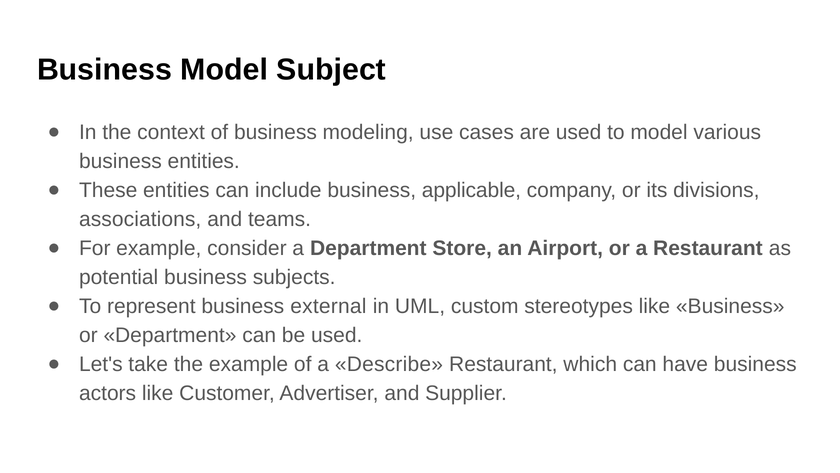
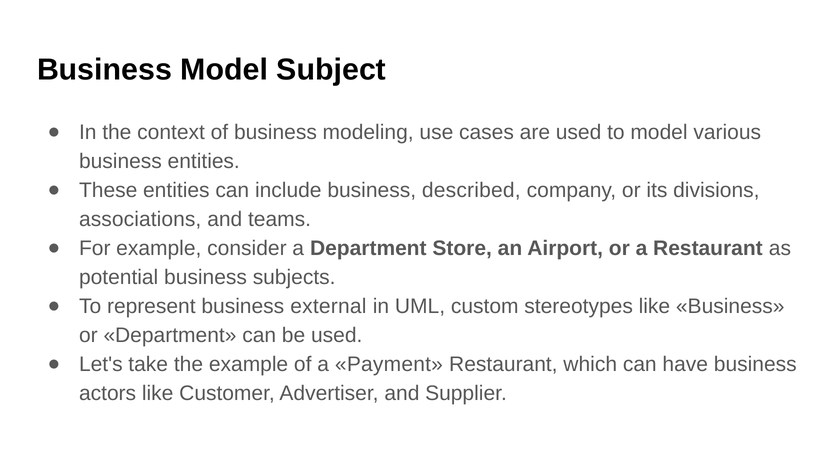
applicable: applicable -> described (471, 190)
Describe: Describe -> Payment (389, 364)
